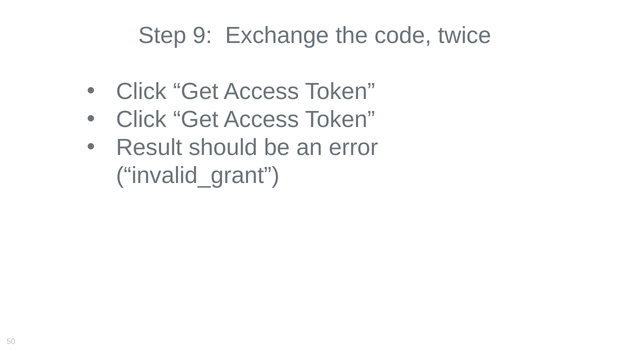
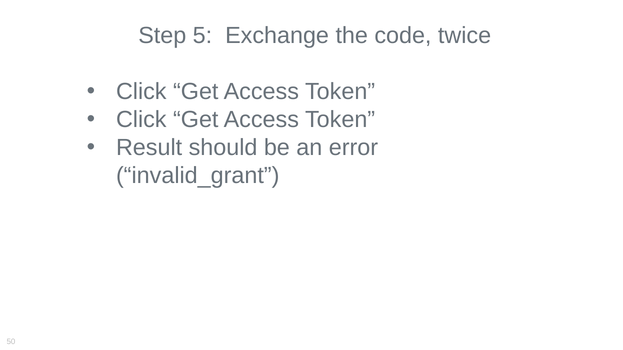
9: 9 -> 5 (202, 36)
